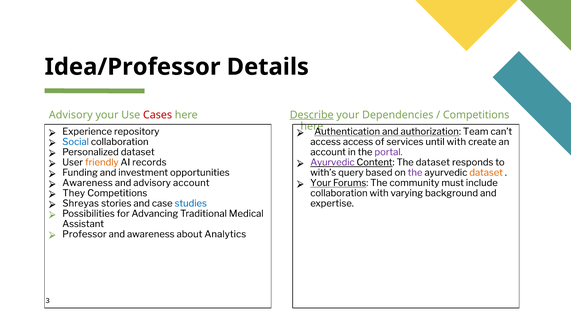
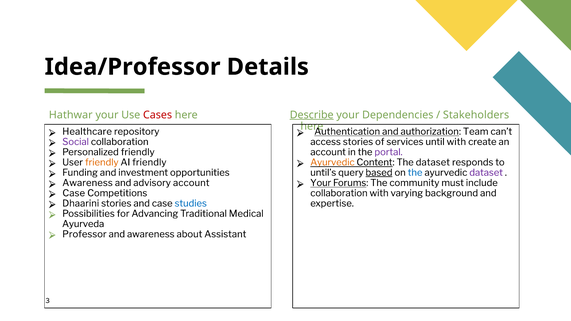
Competitions: Competitions -> Stakeholders (476, 115)
Advisory: Advisory -> Hathwar (71, 115)
Experience: Experience -> Healthcare (87, 132)
access access: access -> stories (358, 142)
Social colour: blue -> purple (76, 142)
Personalized dataset: dataset -> friendly (138, 152)
AI records: records -> friendly (149, 162)
Ayurvedic colour: purple -> orange (332, 162)
with’s: with’s -> until’s (323, 173)
based underline: none -> present (379, 173)
the colour: purple -> blue (415, 173)
dataset colour: orange -> purple (486, 173)
They: They -> Case (74, 193)
Shreyas: Shreyas -> Dhaarini (81, 204)
Assistant: Assistant -> Ayurveda (83, 224)
Analytics: Analytics -> Assistant (225, 234)
